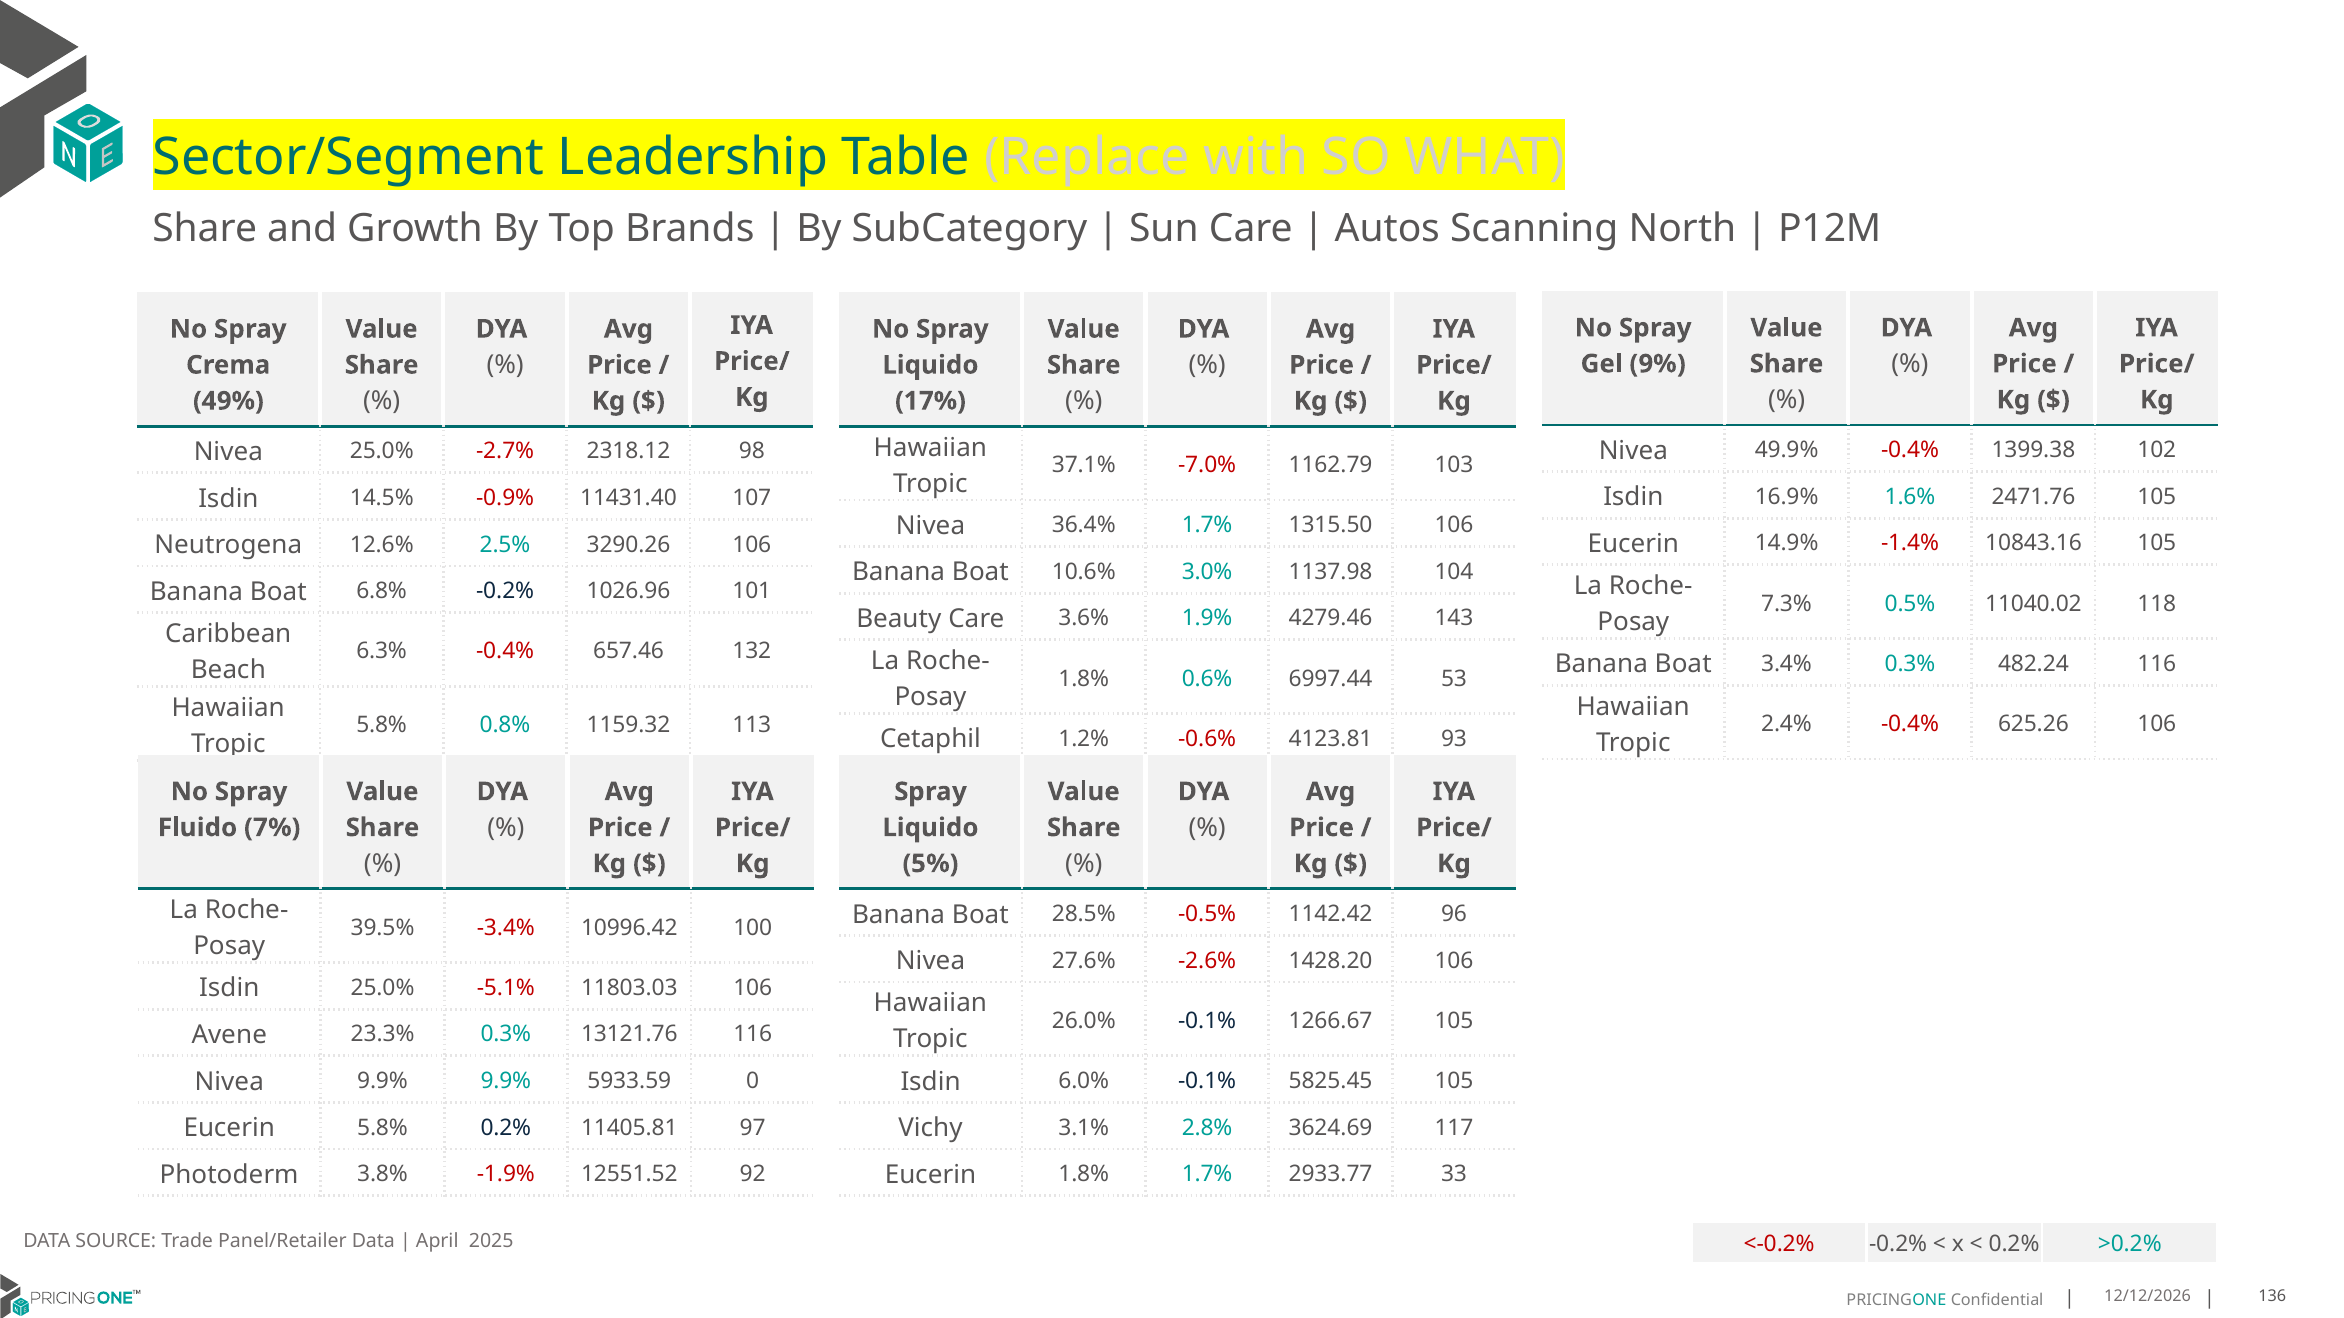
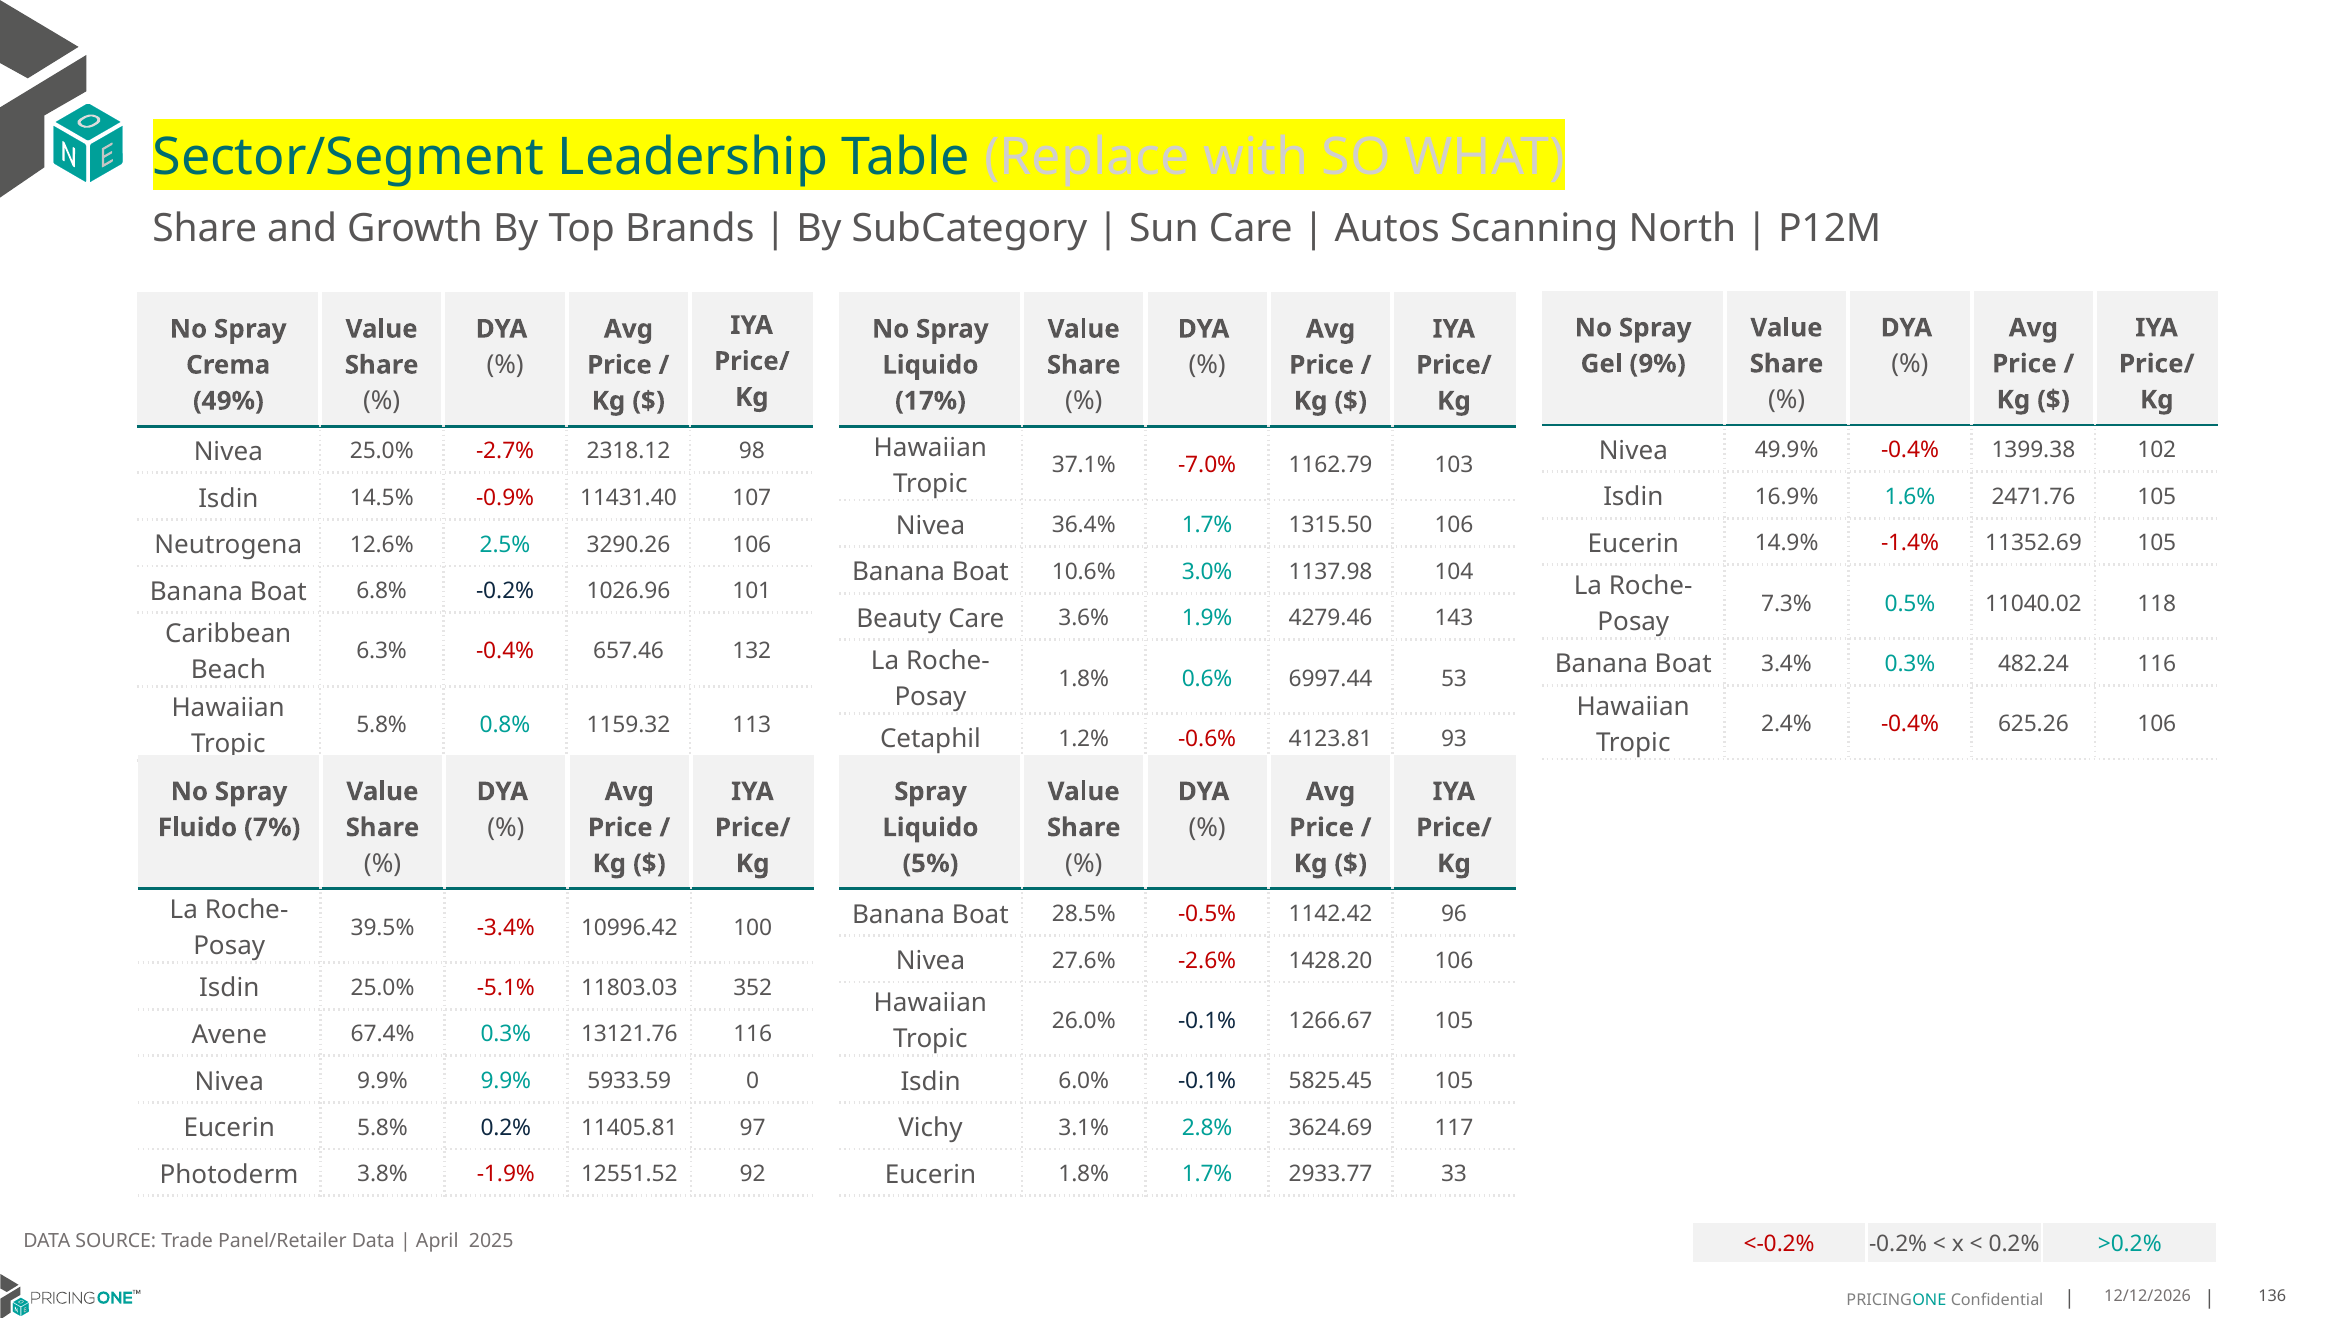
10843.16: 10843.16 -> 11352.69 (2033, 544)
11803.03 106: 106 -> 352 (753, 988)
23.3%: 23.3% -> 67.4% (383, 1035)
